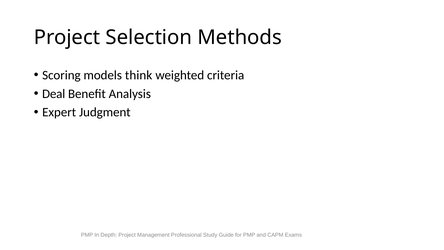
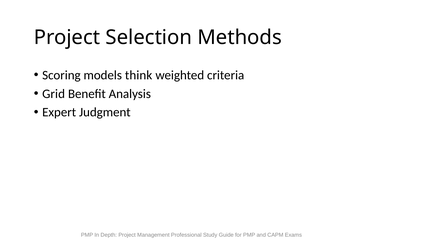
Deal: Deal -> Grid (54, 94)
